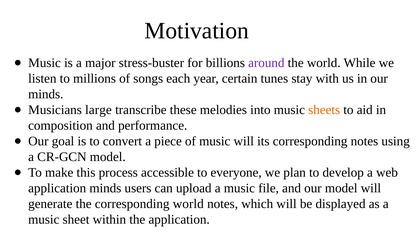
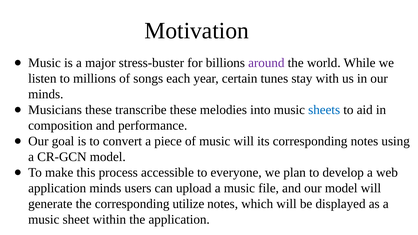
Musicians large: large -> these (99, 110)
sheets colour: orange -> blue (324, 110)
corresponding world: world -> utilize (188, 204)
